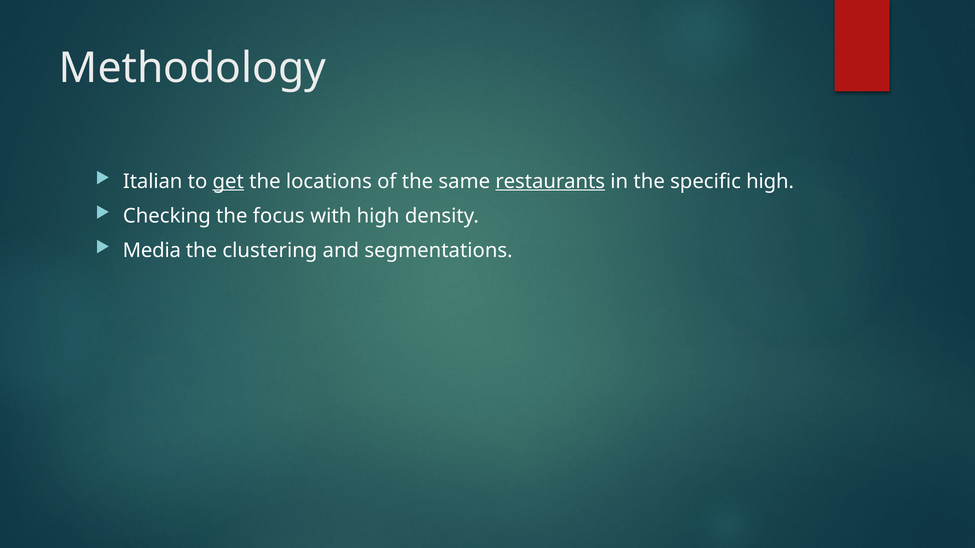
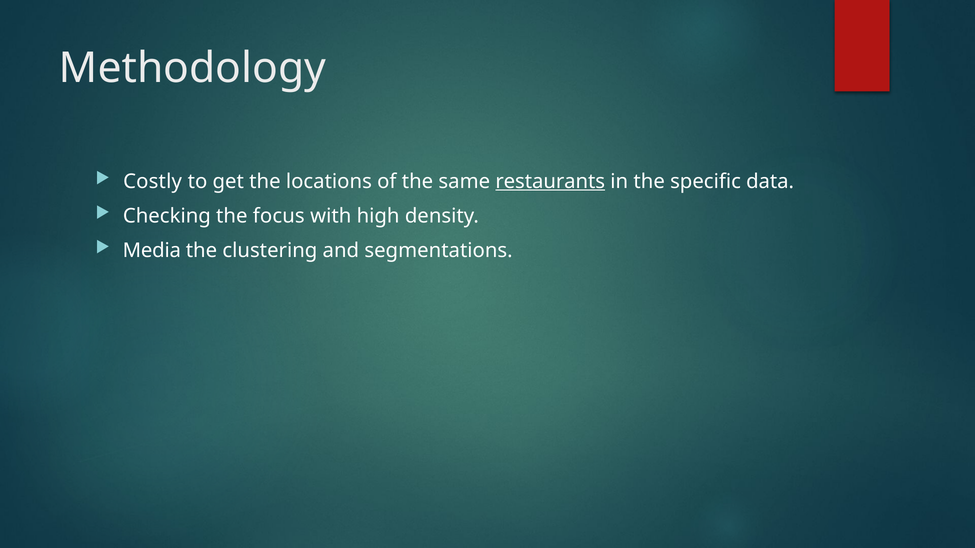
Italian: Italian -> Costly (153, 181)
get underline: present -> none (228, 181)
specific high: high -> data (770, 181)
